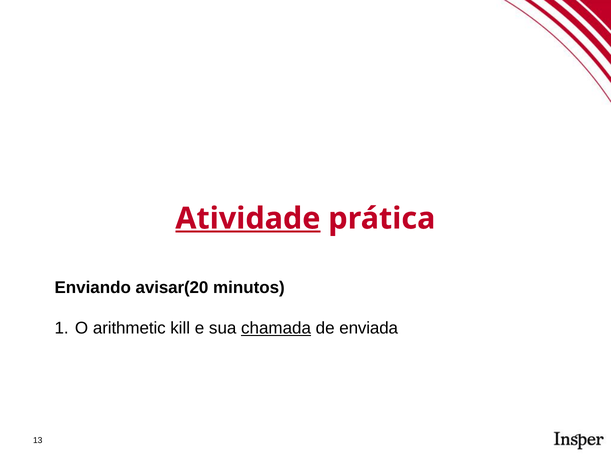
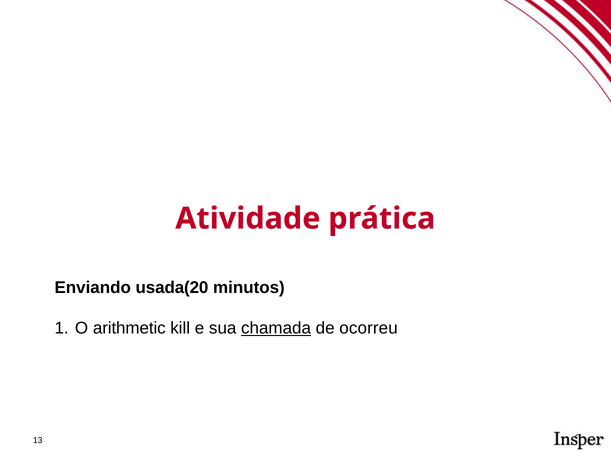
Atividade underline: present -> none (248, 219)
avisar(20: avisar(20 -> usada(20 (172, 288)
enviada: enviada -> ocorreu (369, 328)
